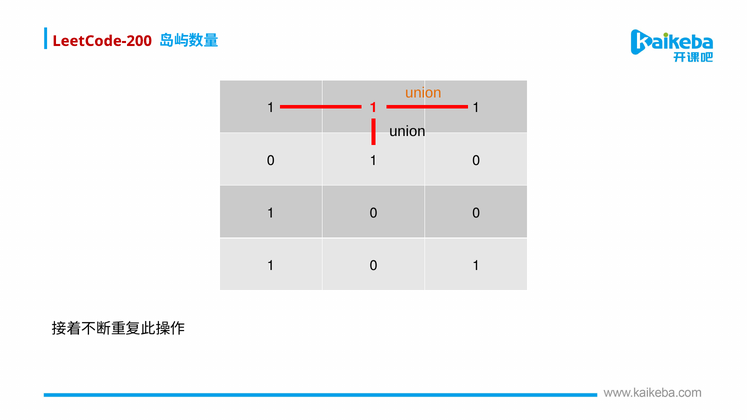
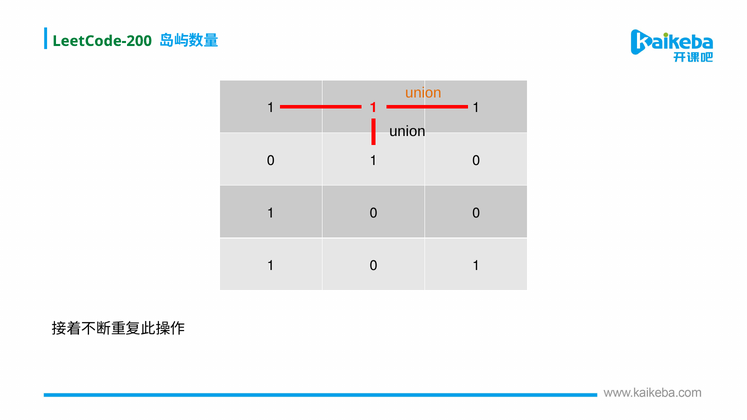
LeetCode-200 colour: red -> green (102, 41)
